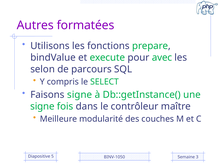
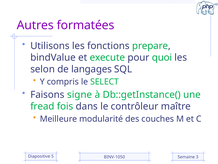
avec: avec -> quoi (162, 57)
parcours: parcours -> langages (92, 69)
signe: signe -> fread (42, 106)
